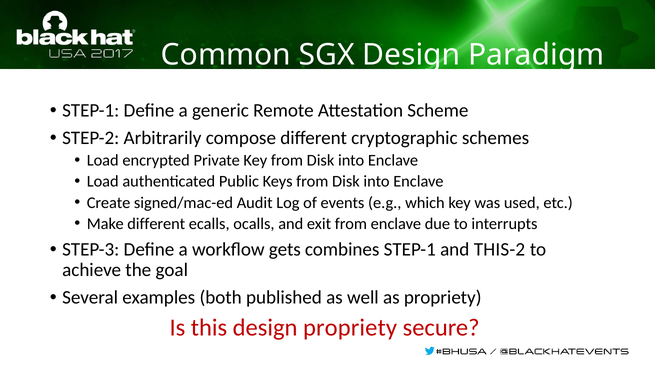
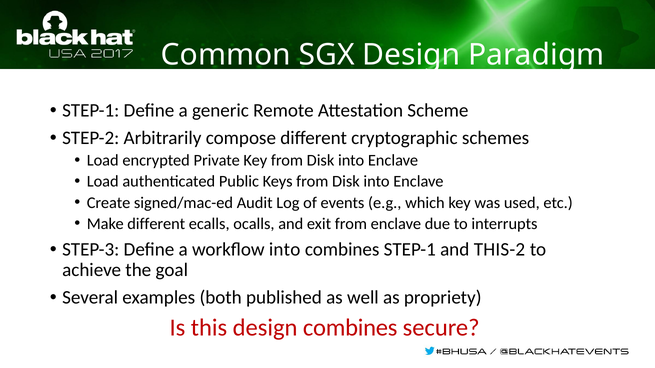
workflow gets: gets -> into (285, 250)
design propriety: propriety -> combines (350, 328)
